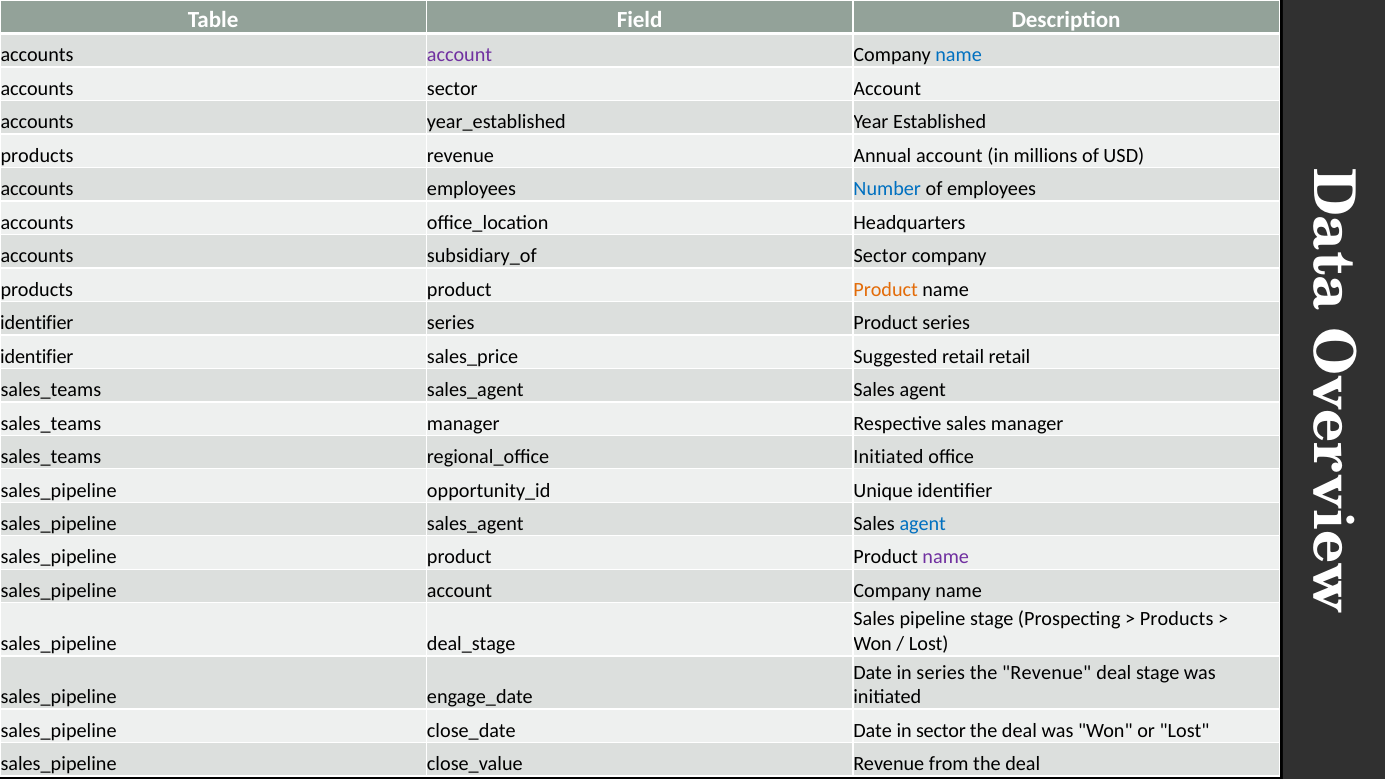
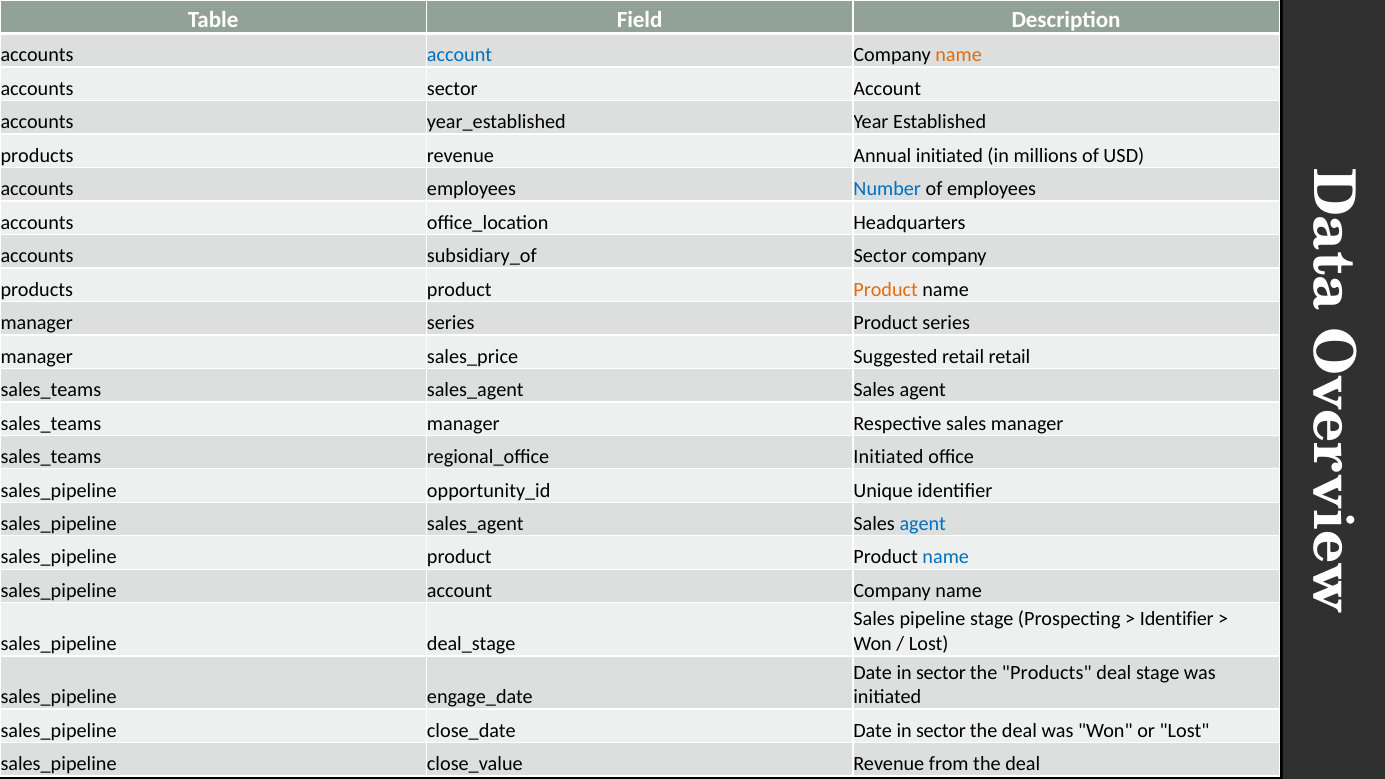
account colour: purple -> blue (460, 55)
name colour: blue -> orange (959, 55)
Annual account: account -> initiated (949, 155)
identifier: identifier -> manager (37, 323)
identifier: identifier -> manager (37, 356)
name colour: purple -> blue (946, 557)
Products: Products -> Identifier (1177, 619)
series: series -> sector (941, 672)
the Revenue: Revenue -> Products (1047, 672)
